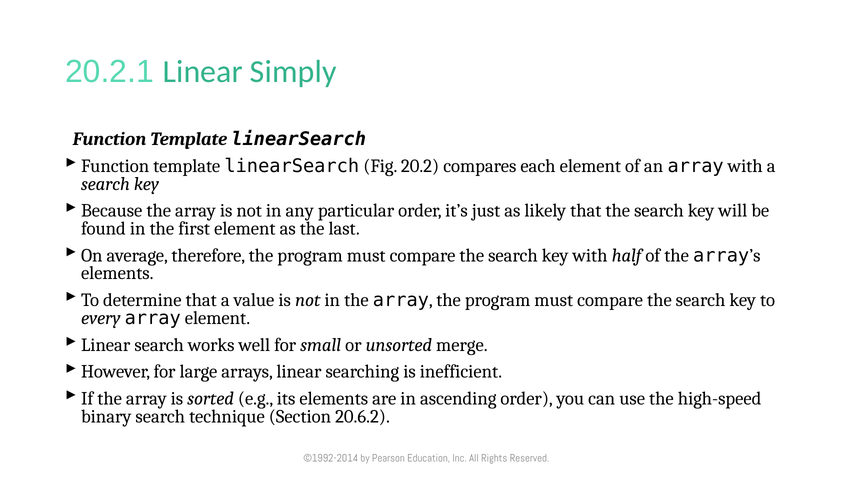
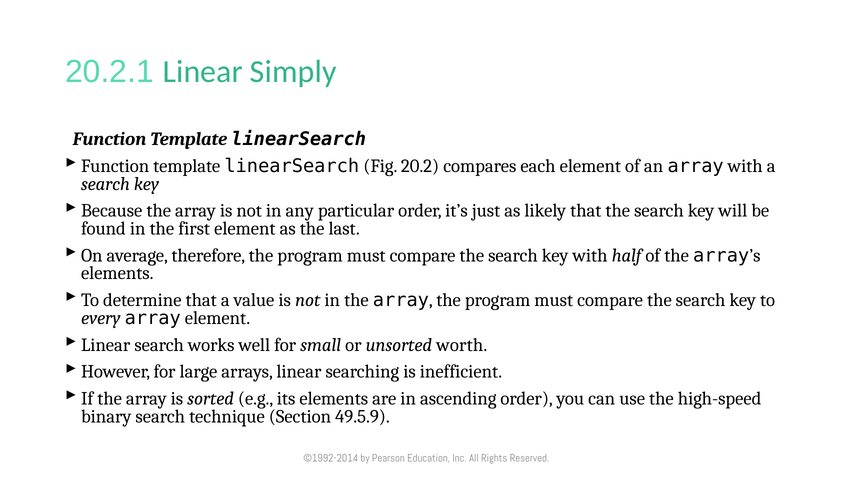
merge: merge -> worth (462, 345)
20.6.2: 20.6.2 -> 49.5.9 (362, 416)
